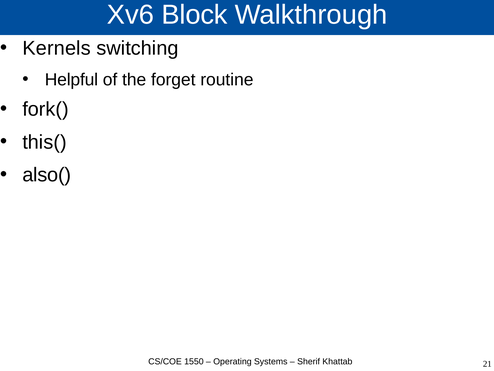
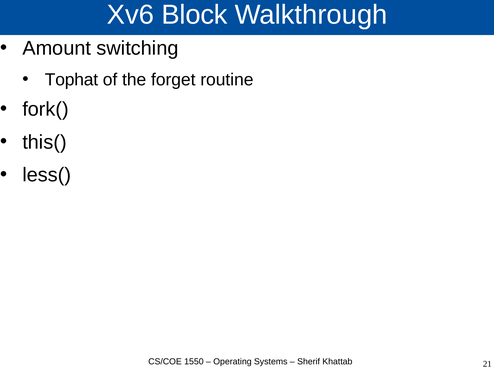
Kernels: Kernels -> Amount (57, 48)
Helpful: Helpful -> Tophat (71, 79)
also(: also( -> less( (47, 175)
